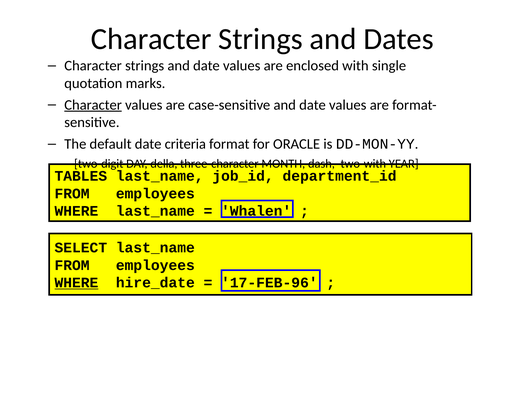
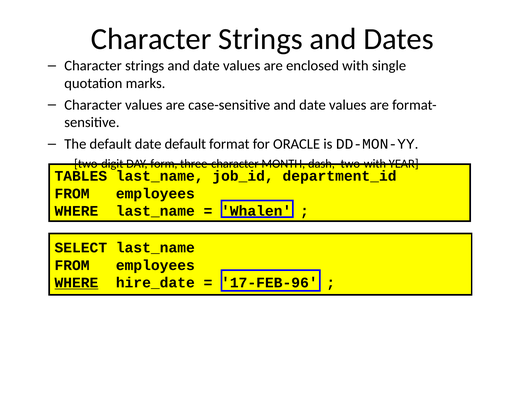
Character underline: present -> none (93, 105)
date criteria: criteria -> default (185, 144)
della: della -> form (164, 163)
